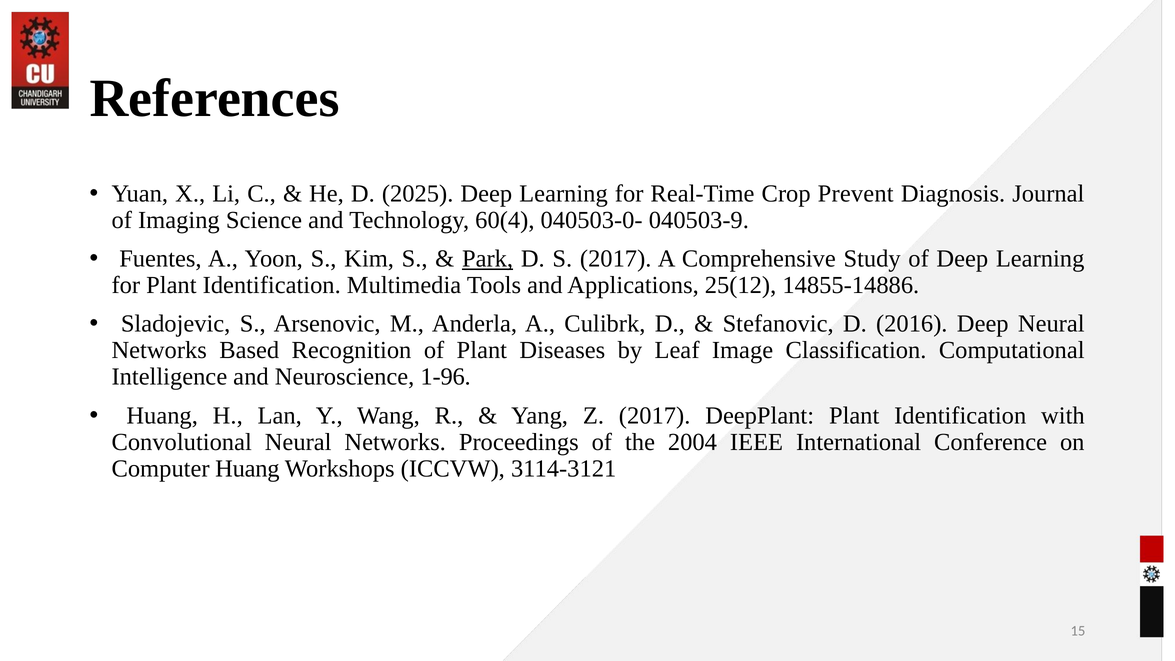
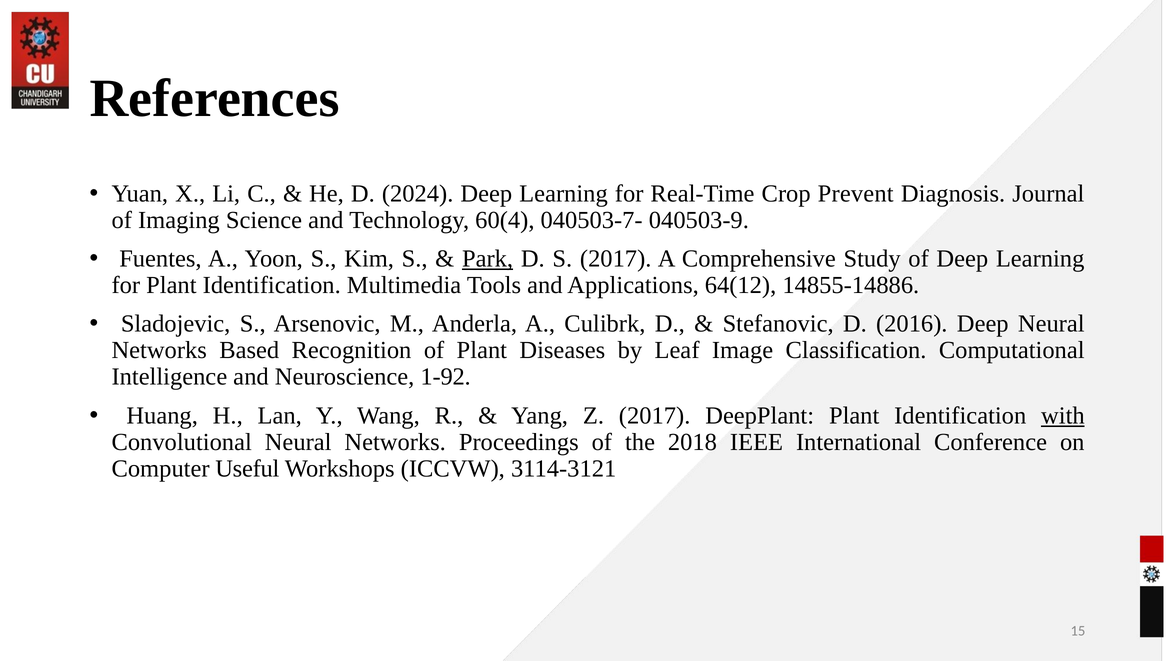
2025: 2025 -> 2024 (418, 193)
040503-0-: 040503-0- -> 040503-7- (592, 220)
25(12: 25(12 -> 64(12 (741, 285)
1-96: 1-96 -> 1-92 (446, 377)
with underline: none -> present (1063, 416)
2004: 2004 -> 2018 (692, 442)
Computer Huang: Huang -> Useful (247, 468)
